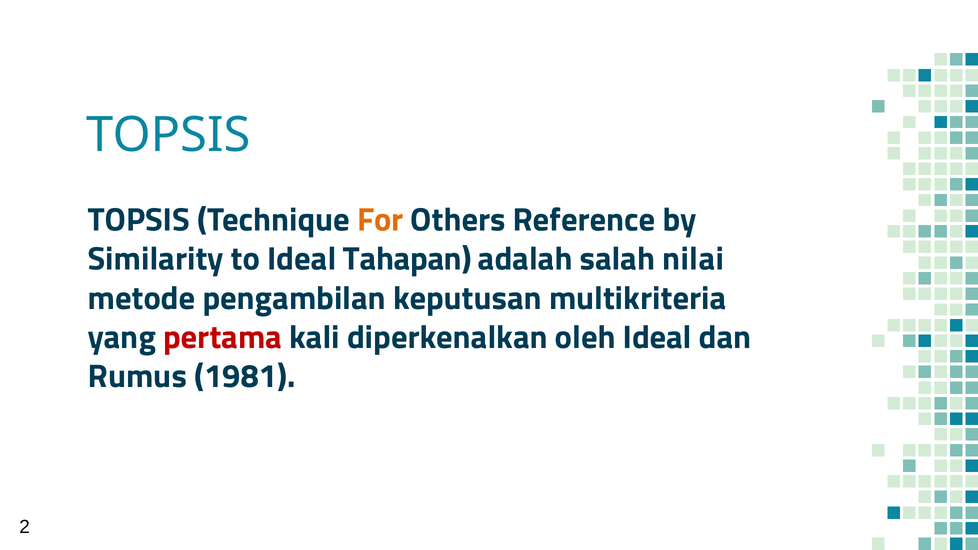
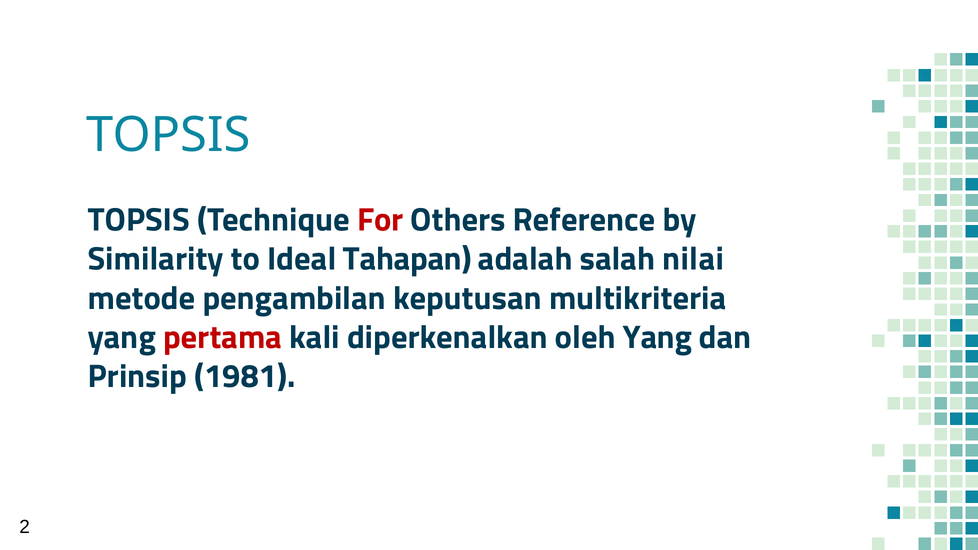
For colour: orange -> red (380, 220)
oleh Ideal: Ideal -> Yang (657, 338)
Rumus: Rumus -> Prinsip (137, 377)
